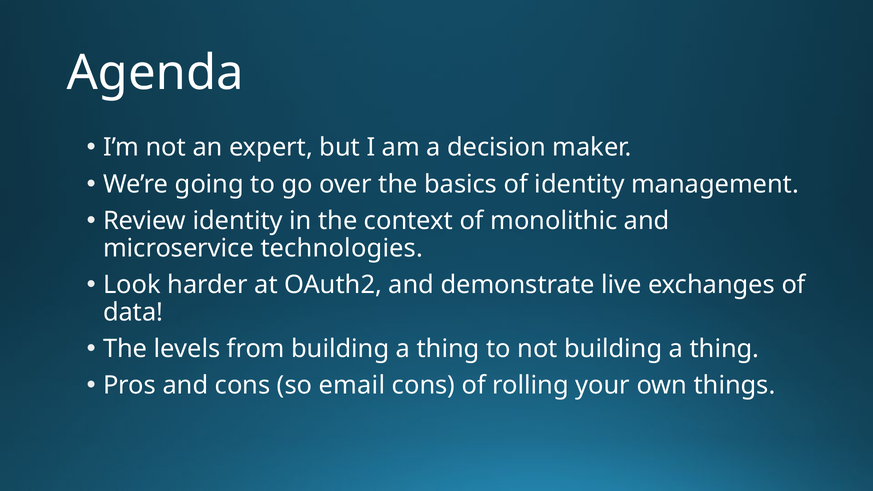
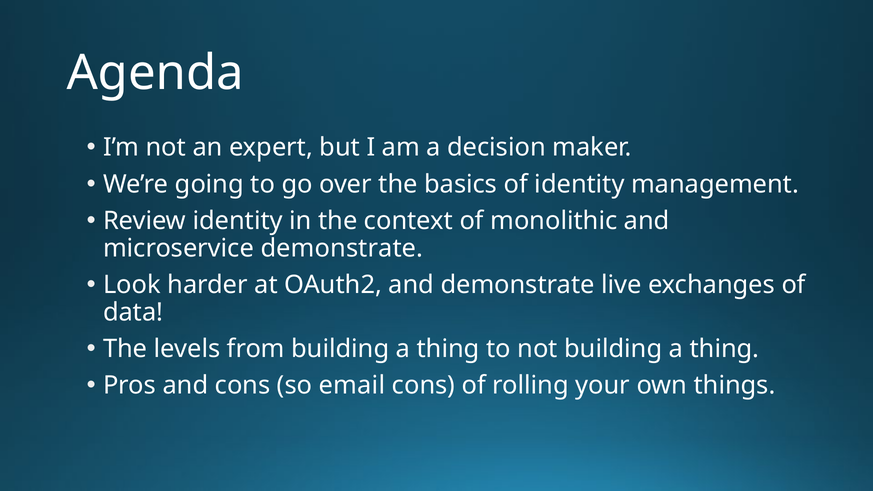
microservice technologies: technologies -> demonstrate (342, 248)
